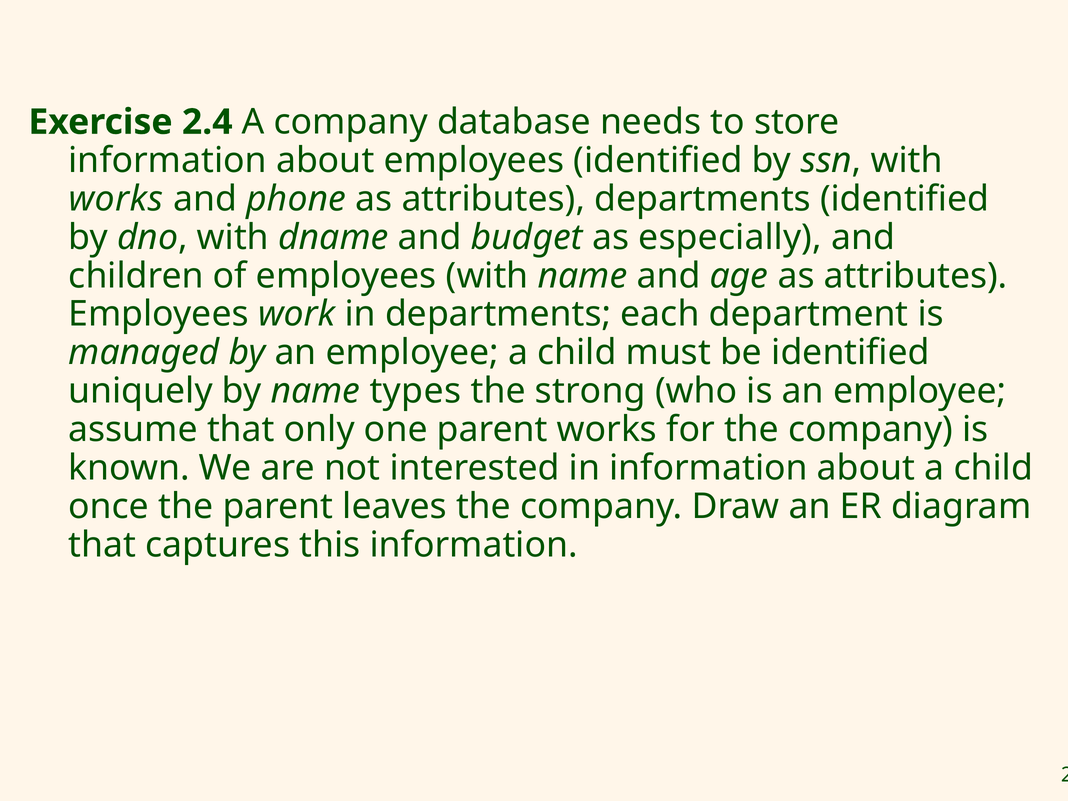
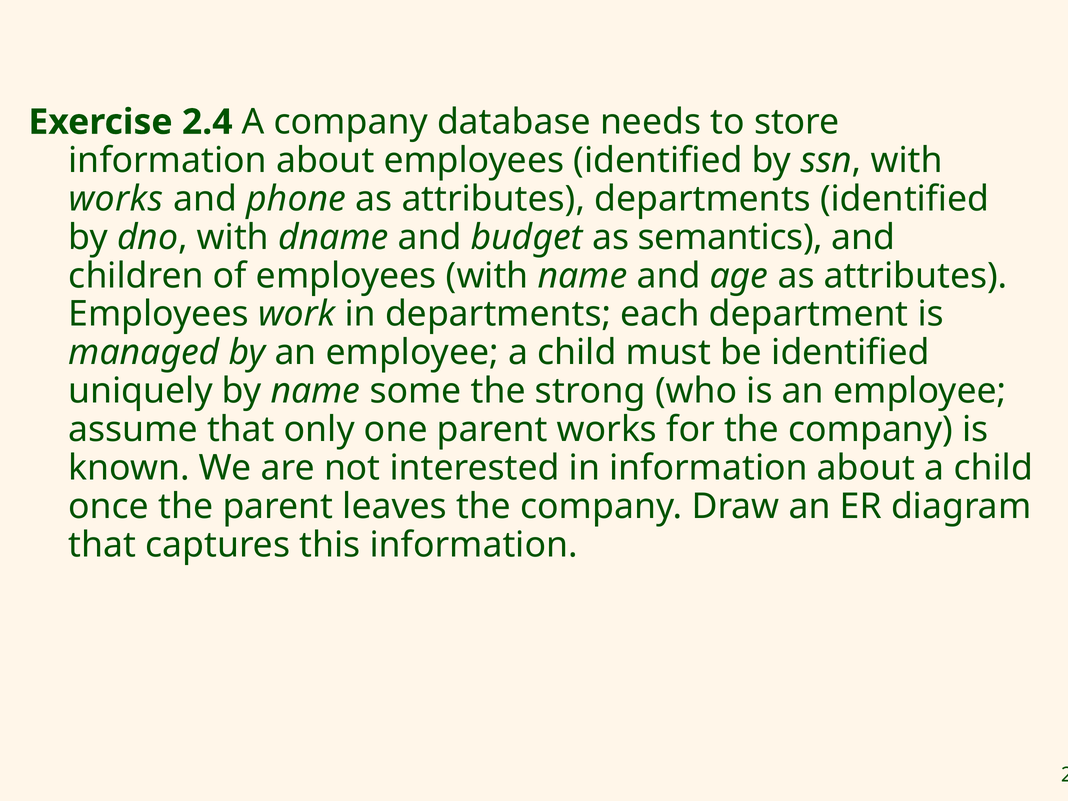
especially: especially -> semantics (730, 237)
types: types -> some (416, 391)
